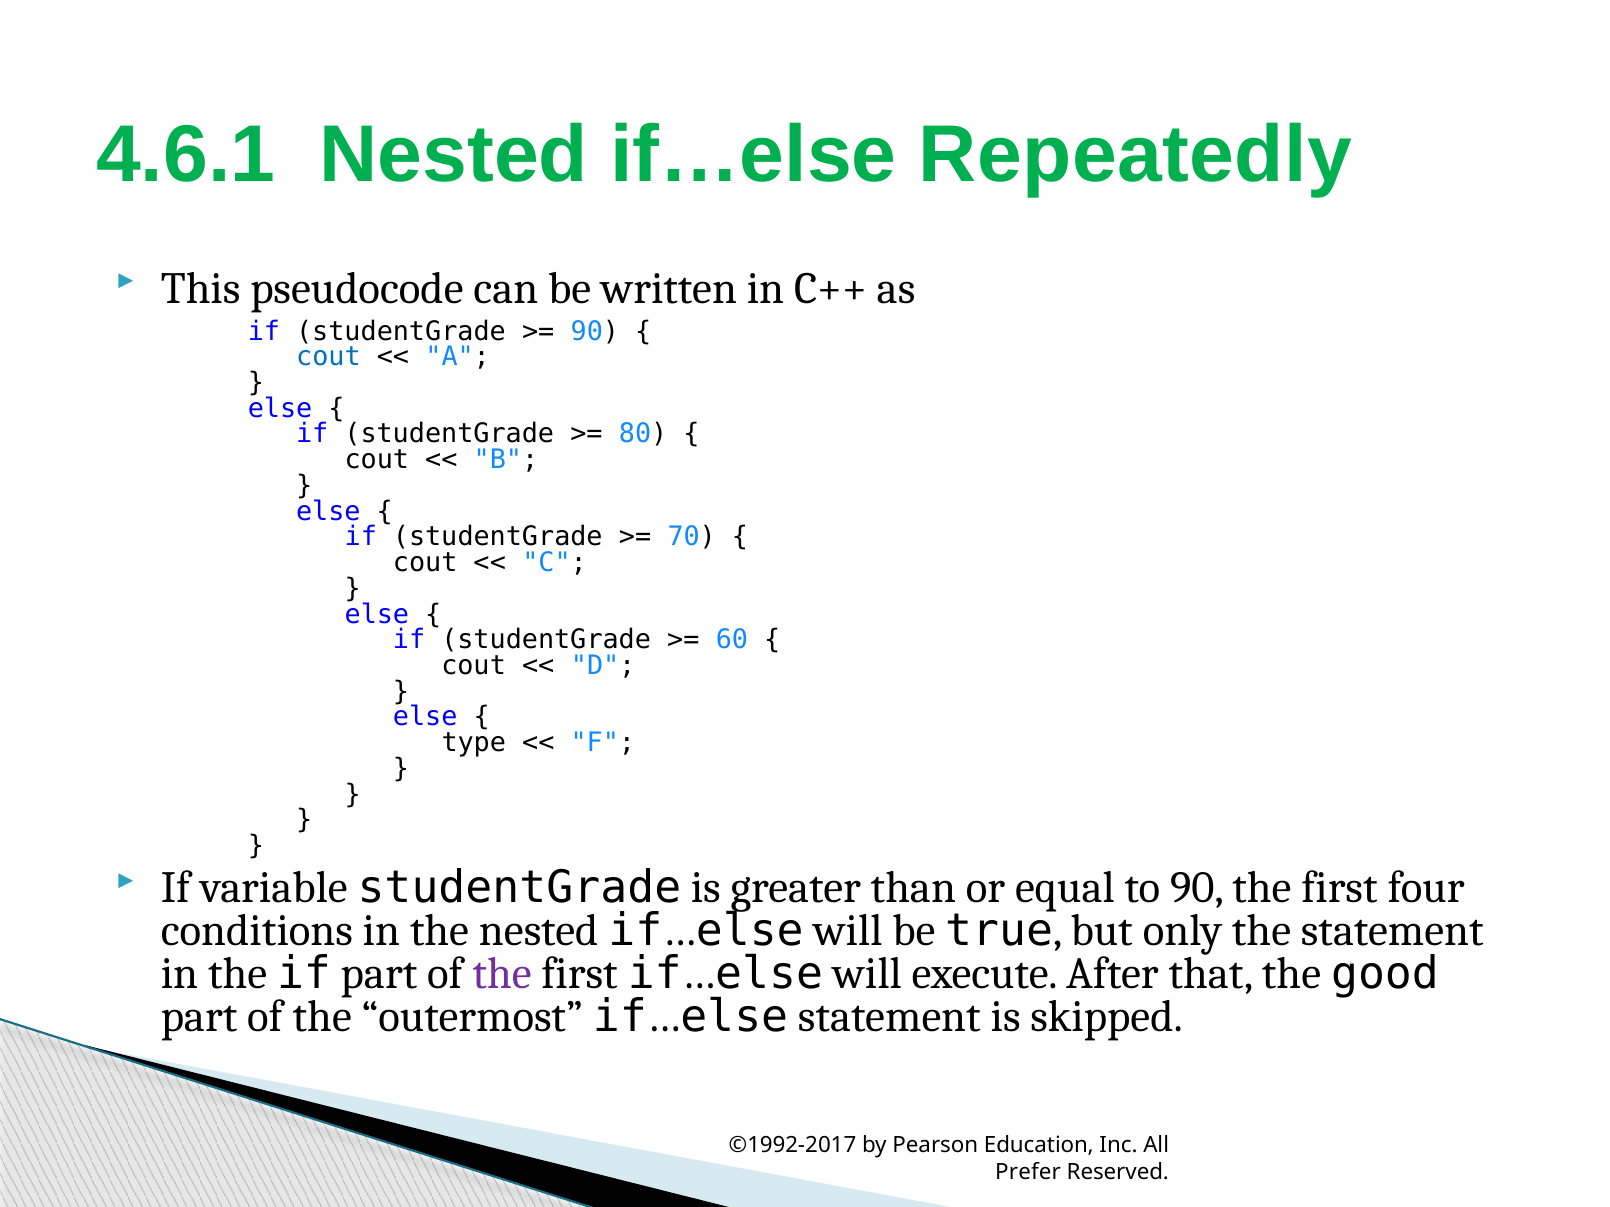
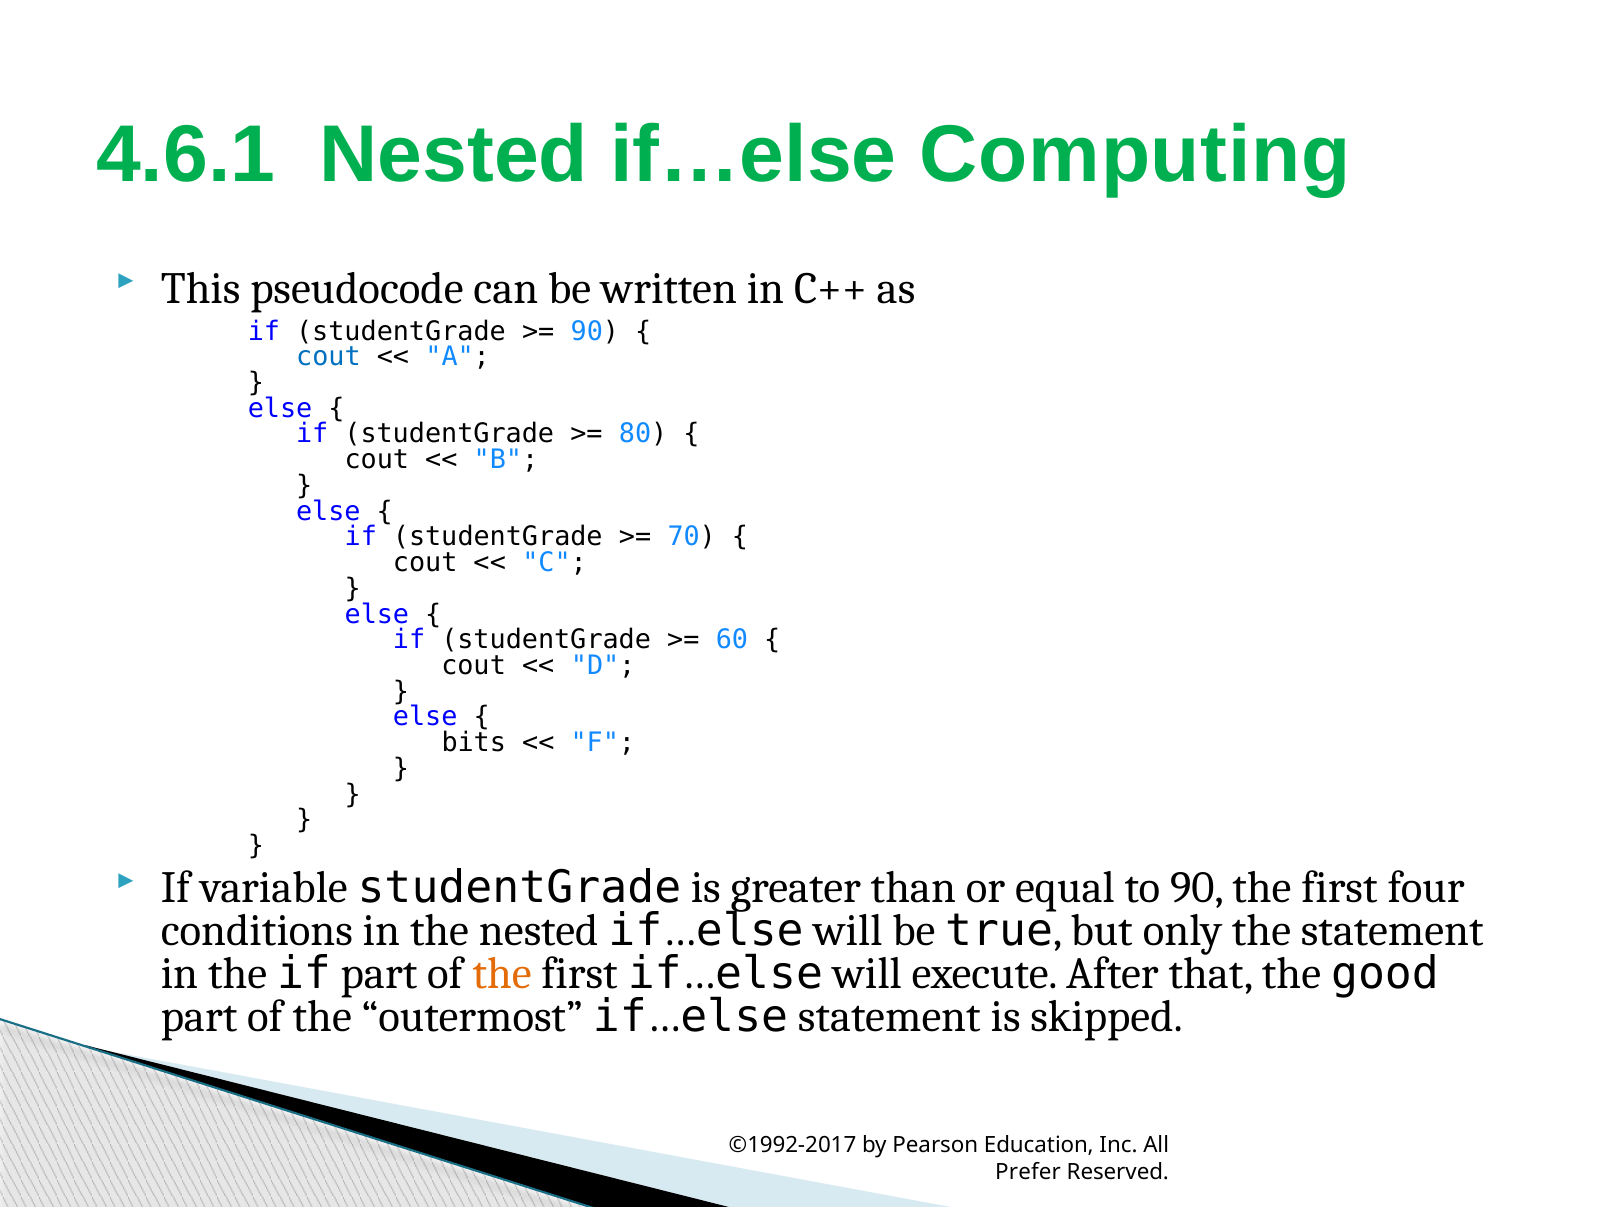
Repeatedly: Repeatedly -> Computing (1135, 155)
type: type -> bits (474, 743)
the colour: purple -> orange (502, 974)
